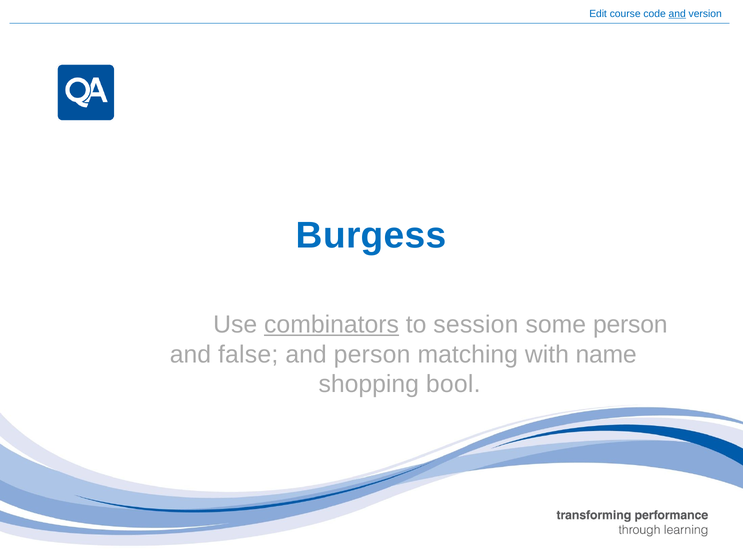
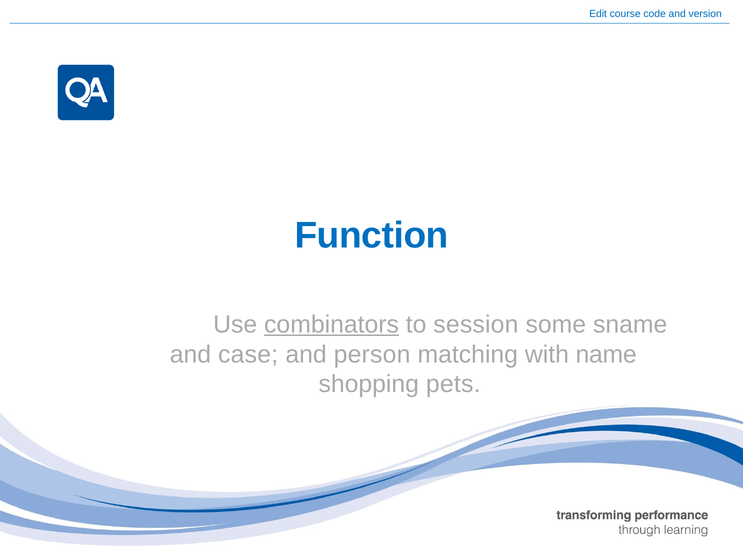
and underline: present -> none (677, 14)
Burgess: Burgess -> Function (372, 235)
some person: person -> sname (630, 325)
false: false -> case (248, 355)
bool: bool -> pets (453, 384)
